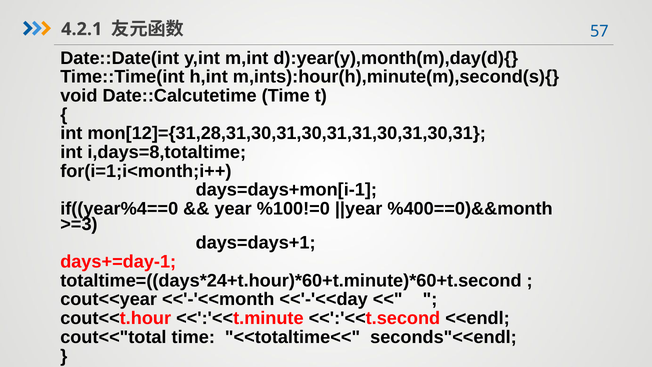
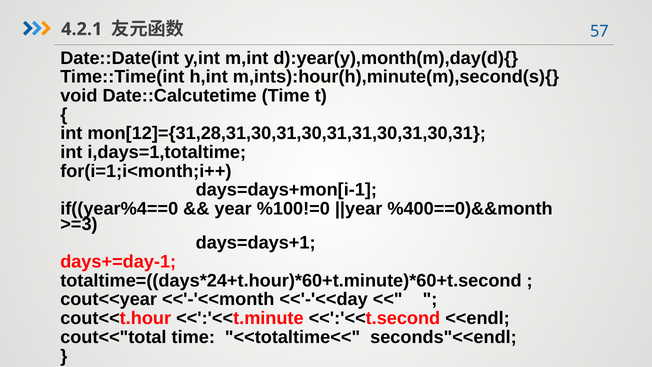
i,days=8,totaltime: i,days=8,totaltime -> i,days=1,totaltime (167, 152)
